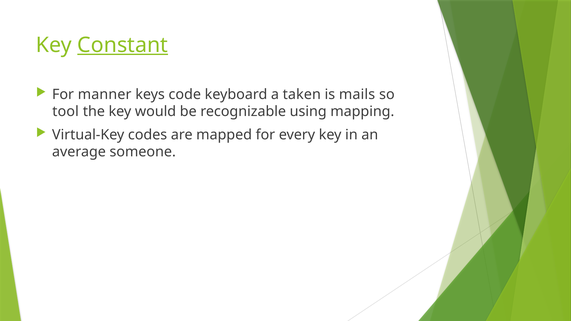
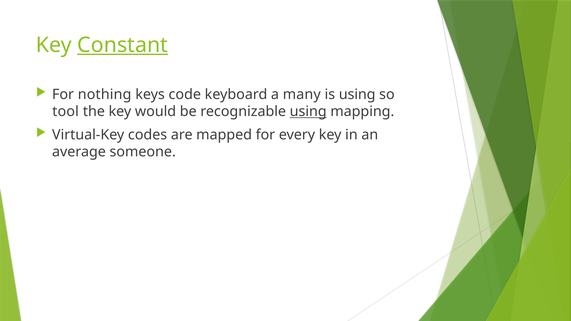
manner: manner -> nothing (105, 95)
taken: taken -> many (302, 95)
is mails: mails -> using (357, 95)
using underline: none -> present (308, 112)
